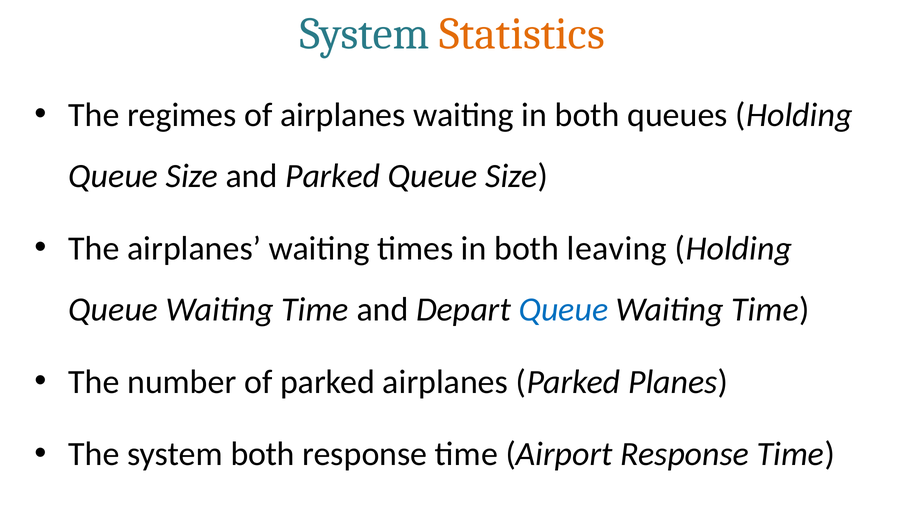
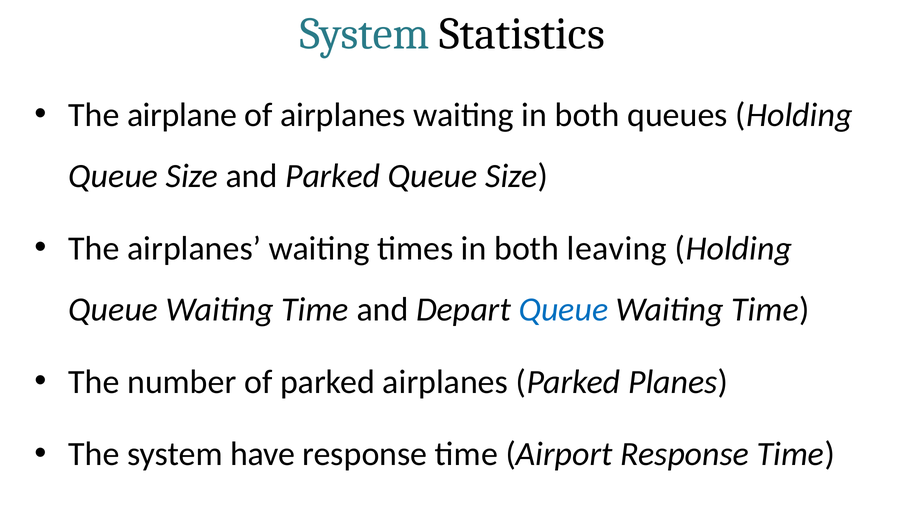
Statistics colour: orange -> black (522, 34)
regimes: regimes -> airplane (182, 115)
system both: both -> have (263, 454)
